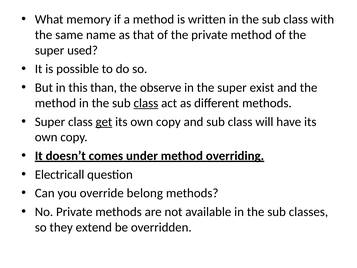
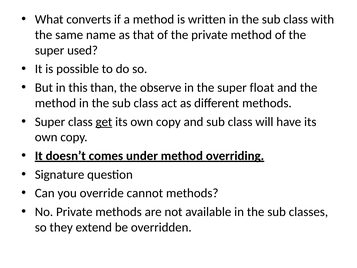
memory: memory -> converts (89, 19)
exist: exist -> float (262, 88)
class underline: present -> none (146, 103)
Electricall: Electricall -> Signature (60, 174)
belong: belong -> cannot (145, 193)
